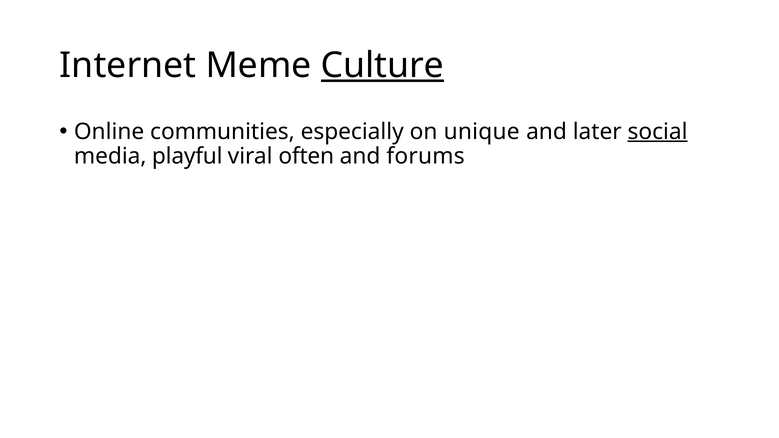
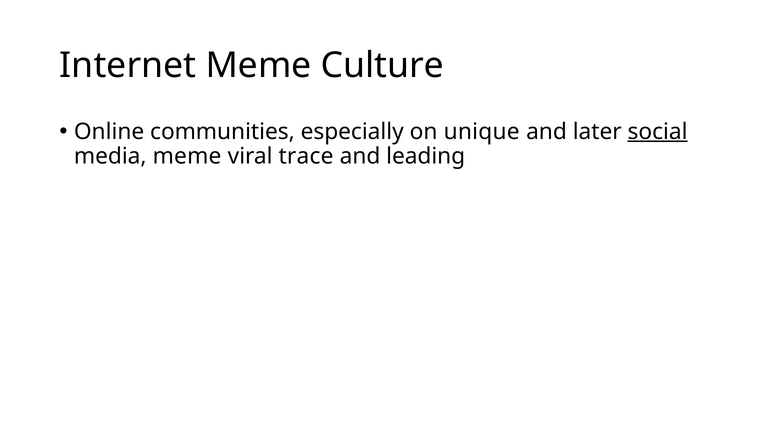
Culture underline: present -> none (382, 65)
media playful: playful -> meme (187, 156)
often: often -> trace (306, 156)
forums: forums -> leading (426, 156)
